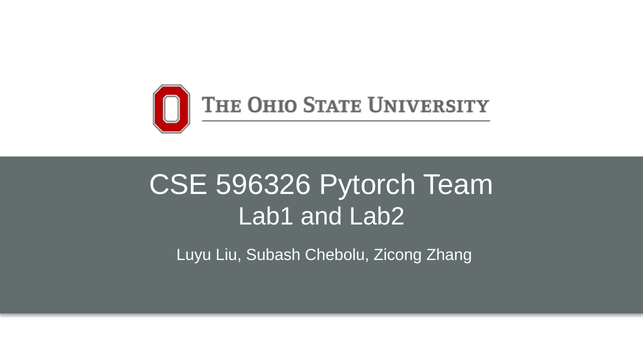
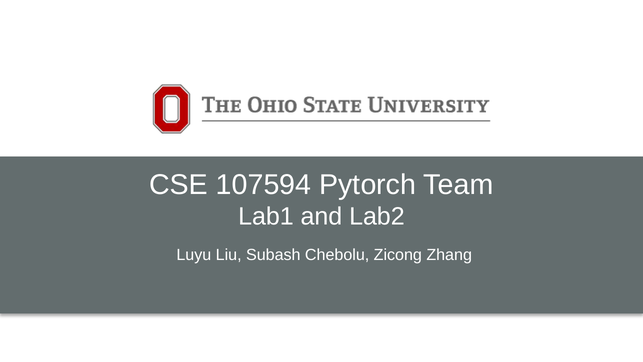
596326: 596326 -> 107594 (264, 185)
